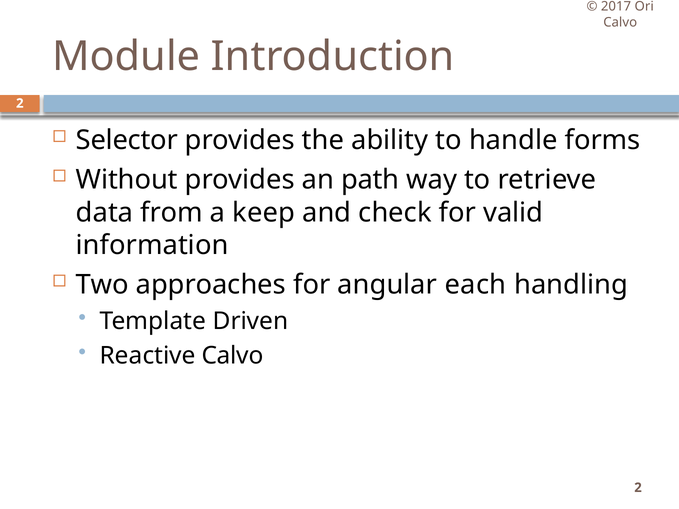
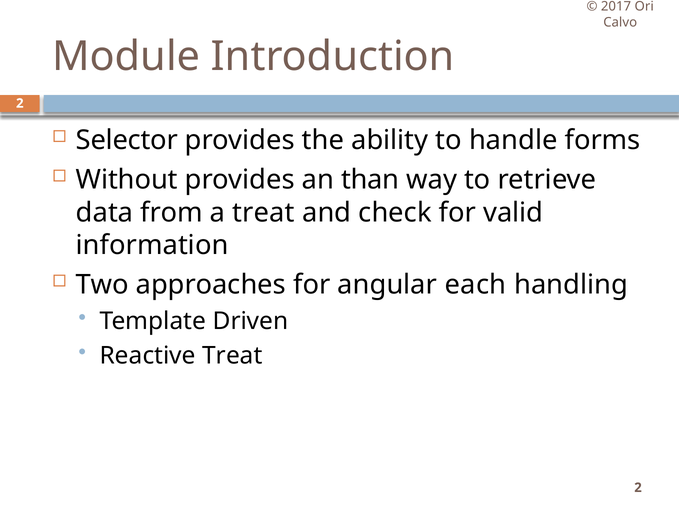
path: path -> than (370, 180)
a keep: keep -> treat (264, 213)
Reactive Calvo: Calvo -> Treat (232, 356)
